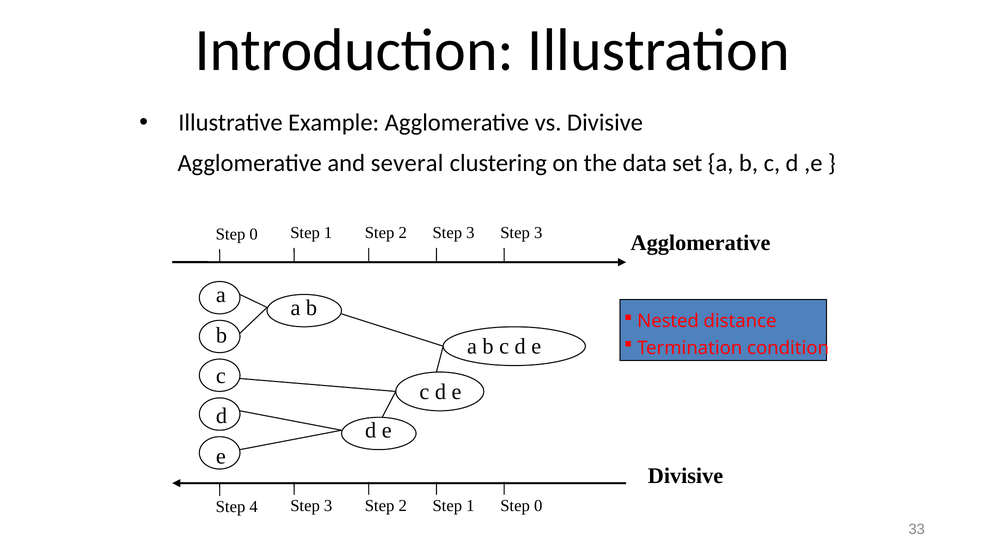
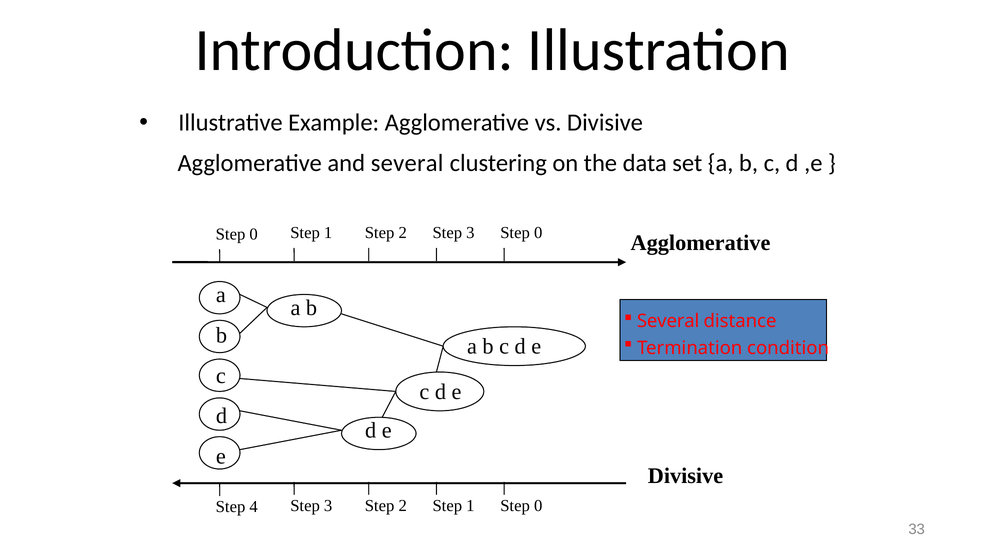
3 Step 3: 3 -> 0 (538, 233)
Nested: Nested -> Several (668, 321)
